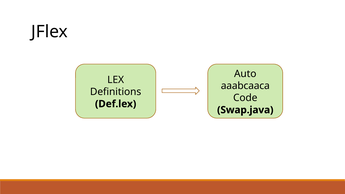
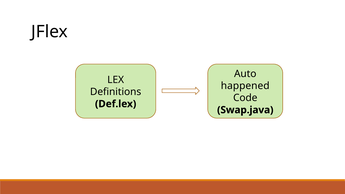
aaabcaaca: aaabcaaca -> happened (245, 86)
